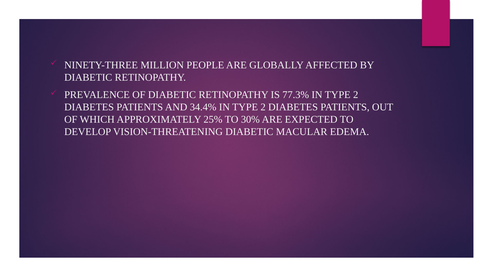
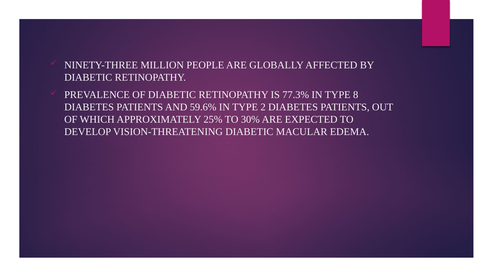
77.3% IN TYPE 2: 2 -> 8 (356, 95)
34.4%: 34.4% -> 59.6% (203, 107)
